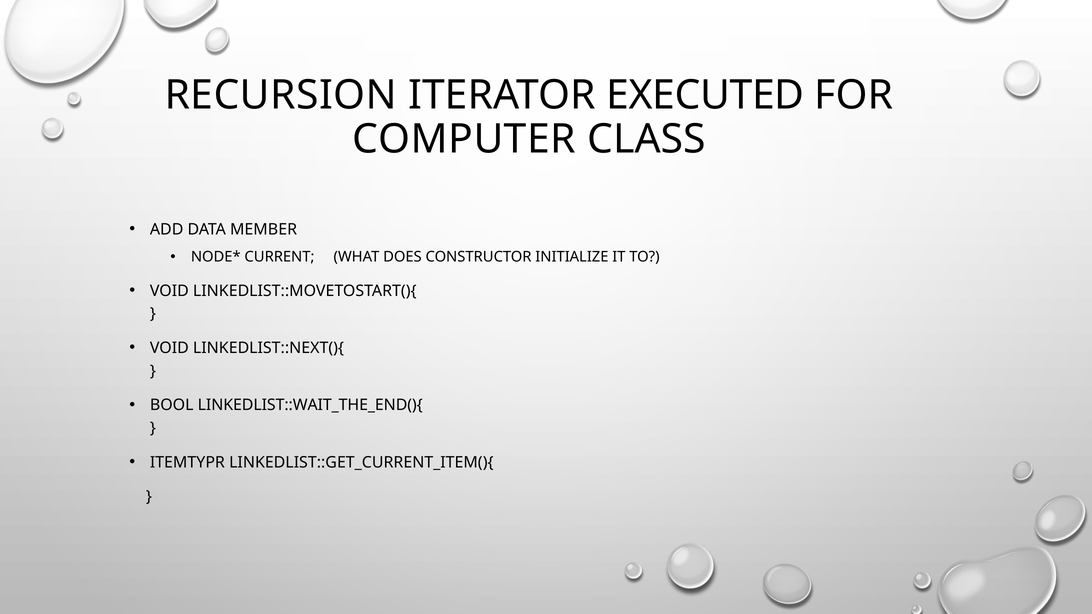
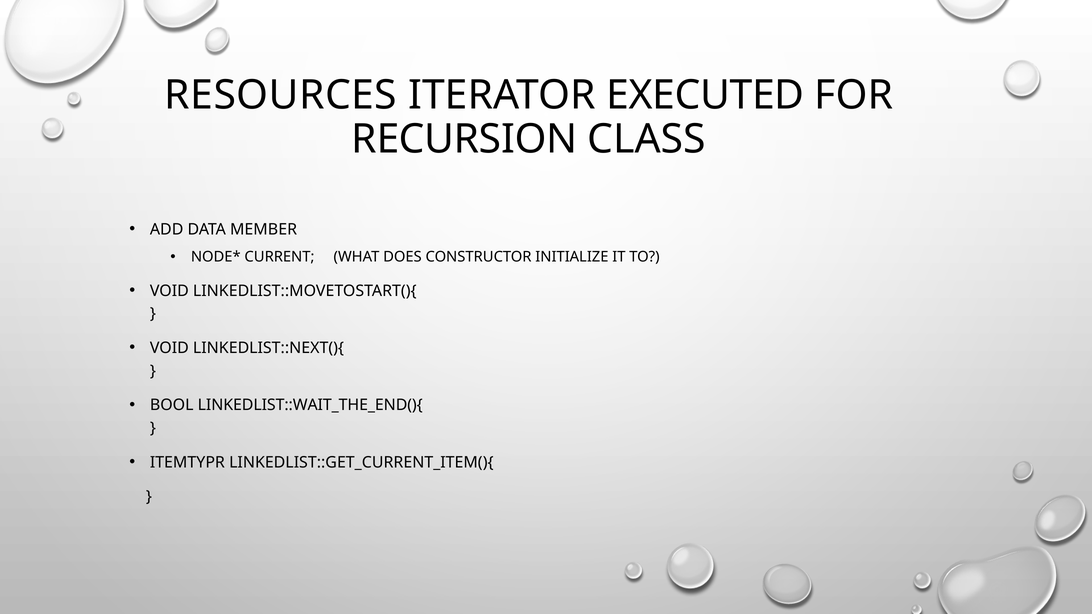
RECURSION: RECURSION -> RESOURCES (281, 95)
COMPUTER: COMPUTER -> RECURSION (464, 139)
